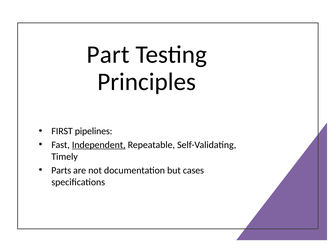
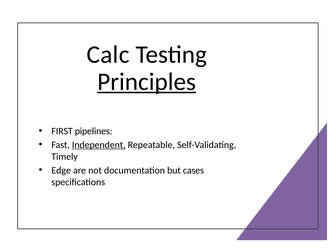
Part: Part -> Calc (108, 55)
Principles underline: none -> present (147, 82)
Parts: Parts -> Edge (61, 170)
